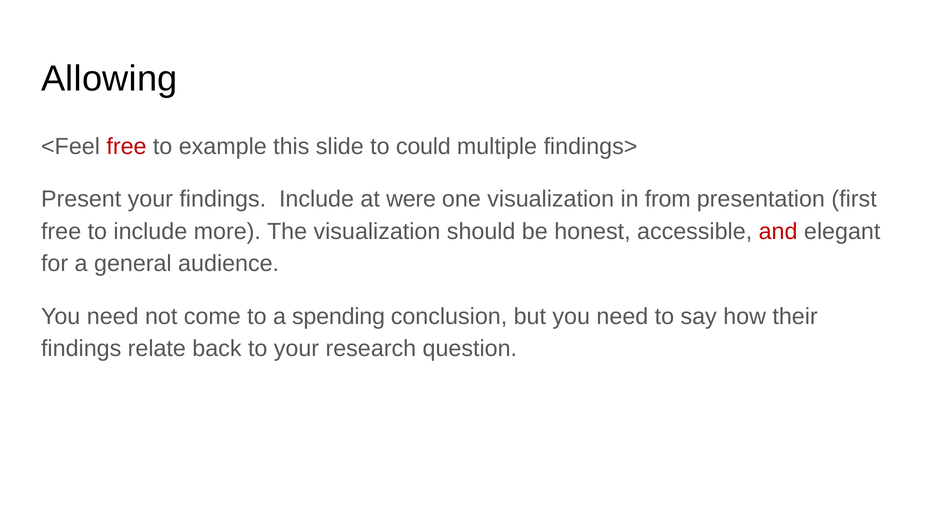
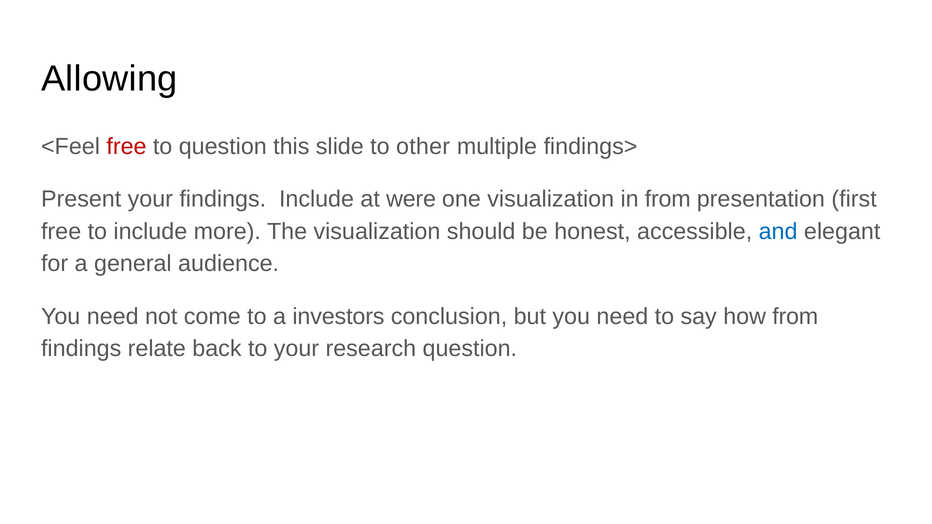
to example: example -> question (223, 147)
could: could -> other (423, 147)
and colour: red -> blue (778, 232)
spending: spending -> investors (338, 317)
how their: their -> from (795, 317)
